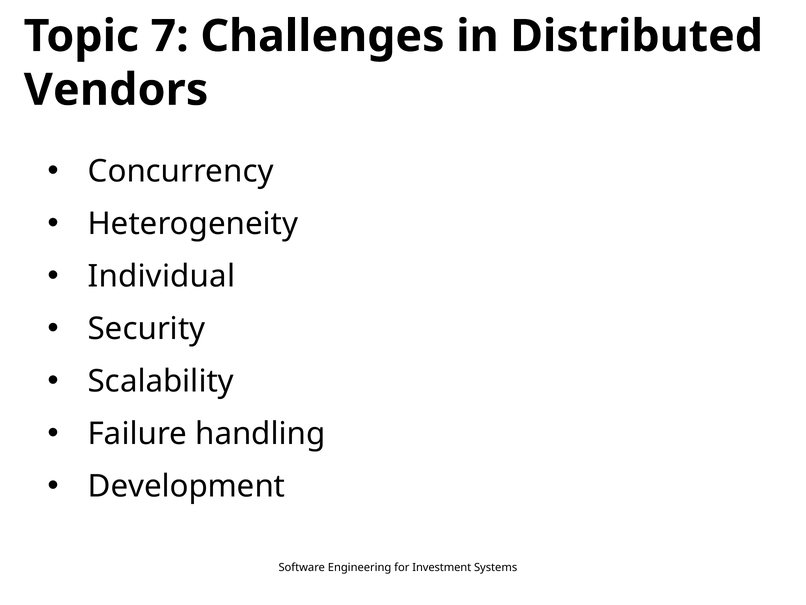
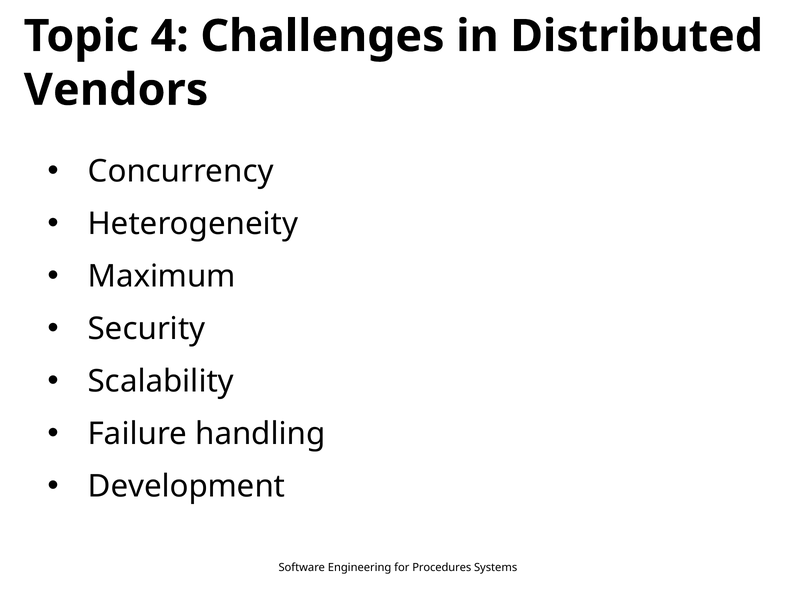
7: 7 -> 4 (170, 36)
Individual: Individual -> Maximum (162, 276)
Investment: Investment -> Procedures (442, 567)
